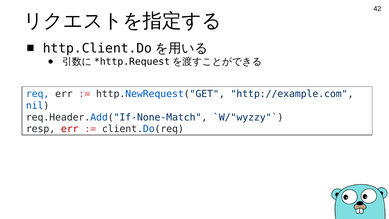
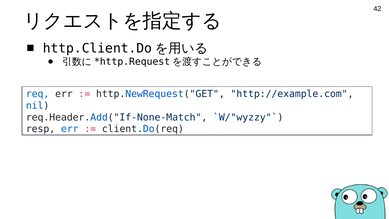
err colour: red -> blue (70, 129)
